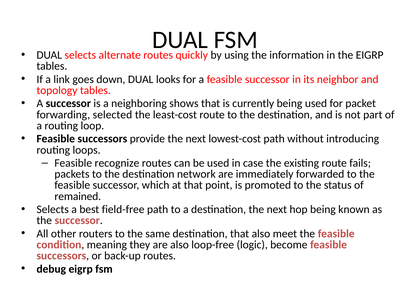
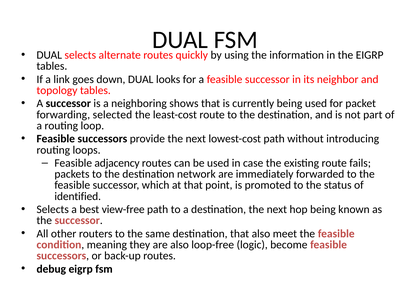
recognize: recognize -> adjacency (117, 163)
remained: remained -> identified (78, 196)
field-free: field-free -> view-free (123, 209)
